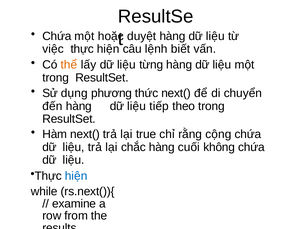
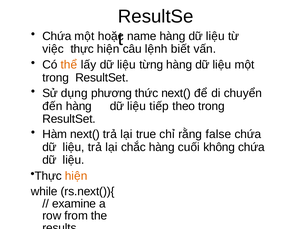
duyệt: duyệt -> name (142, 36)
cộng: cộng -> false (218, 134)
hiện colour: blue -> orange (76, 176)
